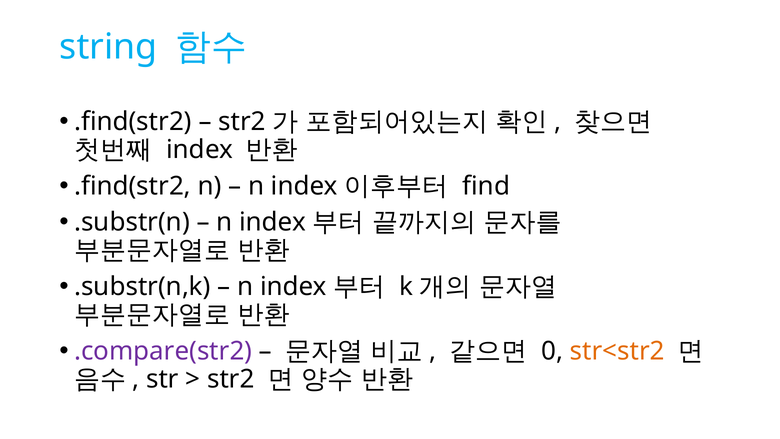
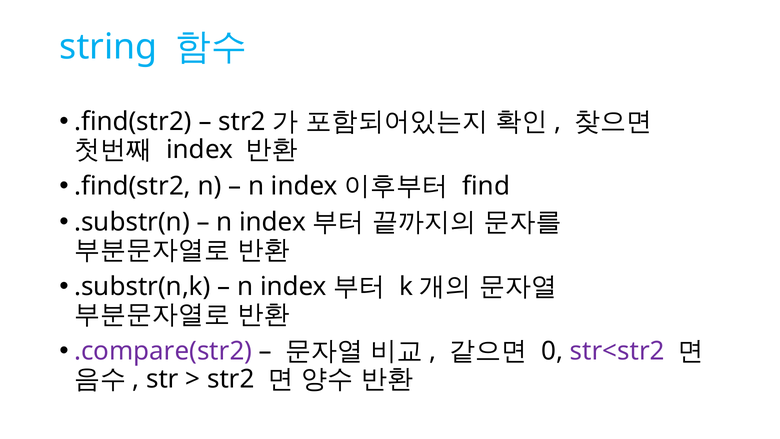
str<str2 colour: orange -> purple (617, 351)
